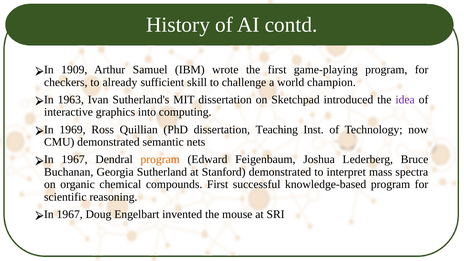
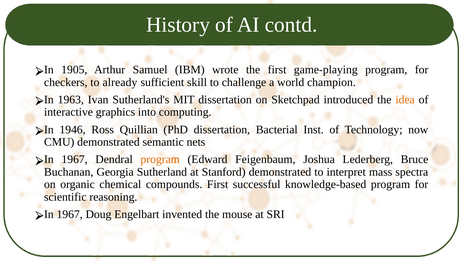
1909: 1909 -> 1905 (74, 70)
idea colour: purple -> orange (405, 100)
1969: 1969 -> 1946 (73, 130)
Teaching: Teaching -> Bacterial (277, 130)
